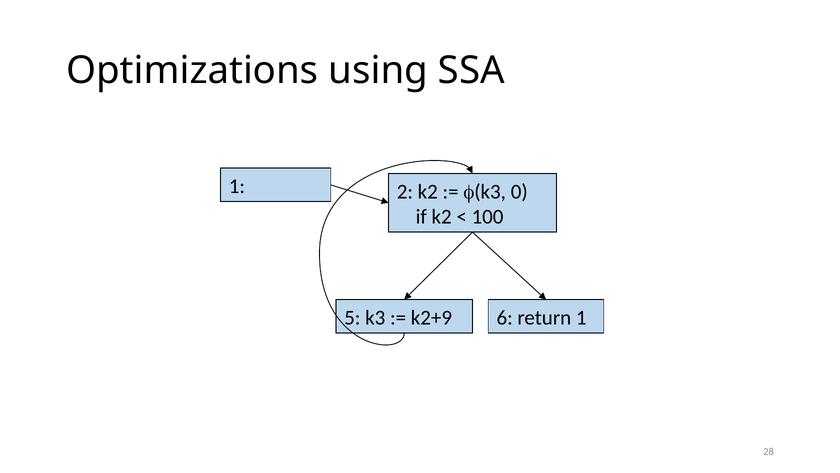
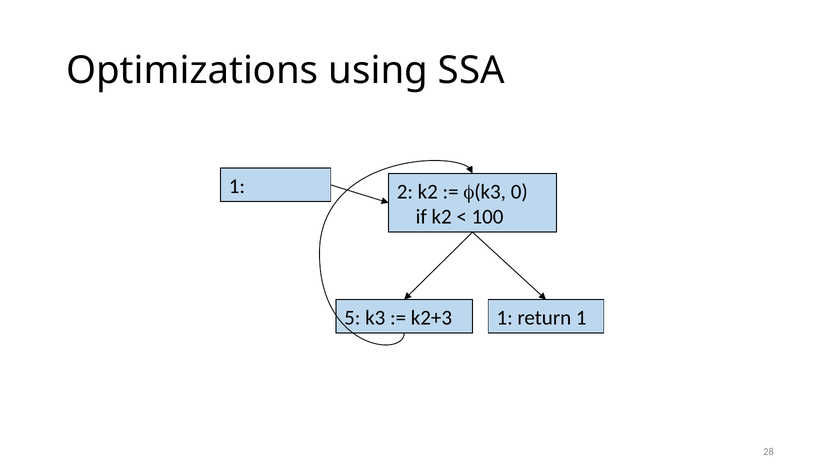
k2+9: k2+9 -> k2+3 (431, 317)
6: 6 -> 1 (505, 317)
